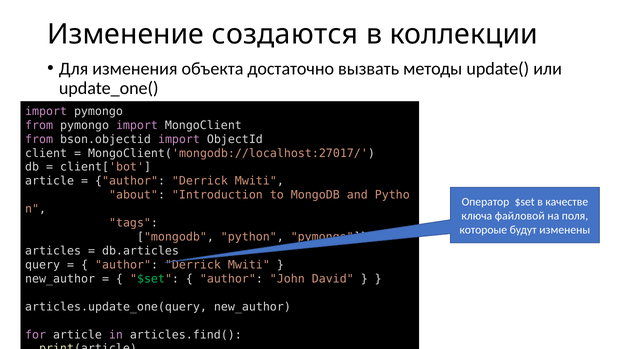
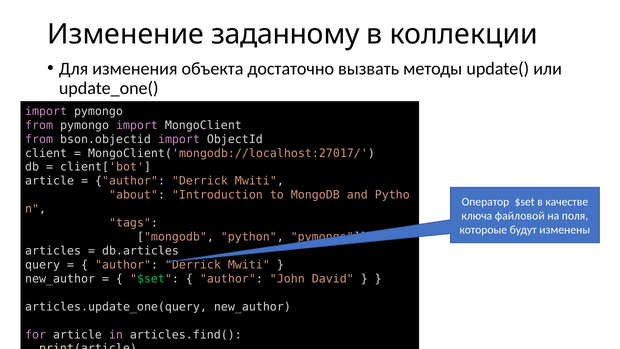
создаются: создаются -> заданному (285, 34)
